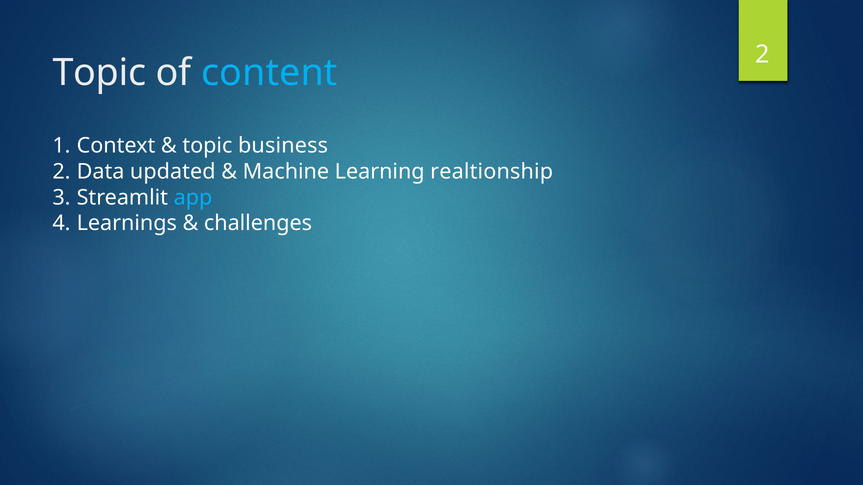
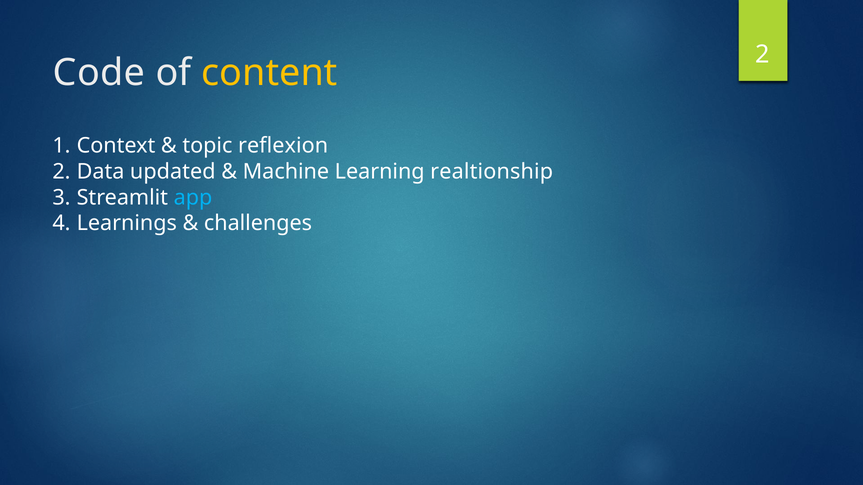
Topic: Topic -> Code (99, 73)
content colour: light blue -> yellow (269, 73)
business: business -> reflexion (283, 146)
